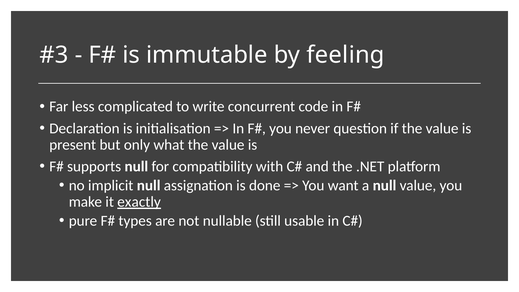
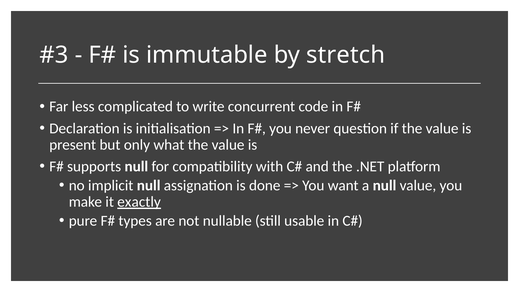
feeling: feeling -> stretch (346, 55)
